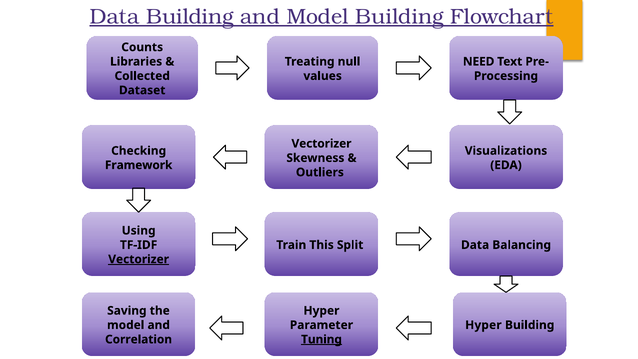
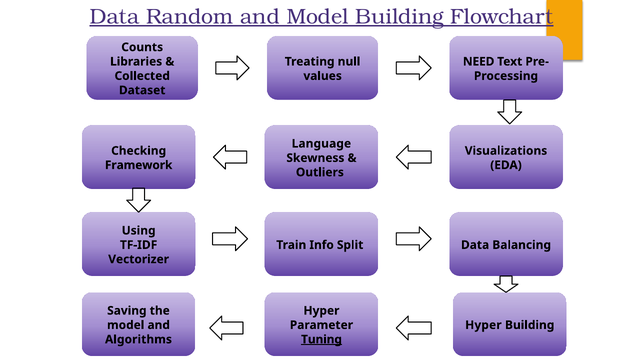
Data Building: Building -> Random (190, 17)
Vectorizer: Vectorizer -> Language (321, 144)
This: This -> Info (322, 245)
Vectorizer underline: present -> none (139, 259)
Correlation: Correlation -> Algorithms (138, 339)
